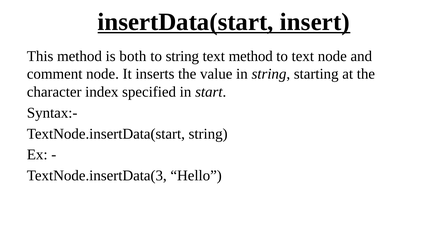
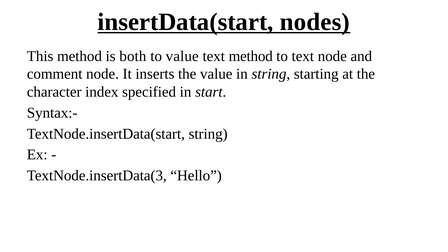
insert: insert -> nodes (315, 22)
to string: string -> value (182, 56)
